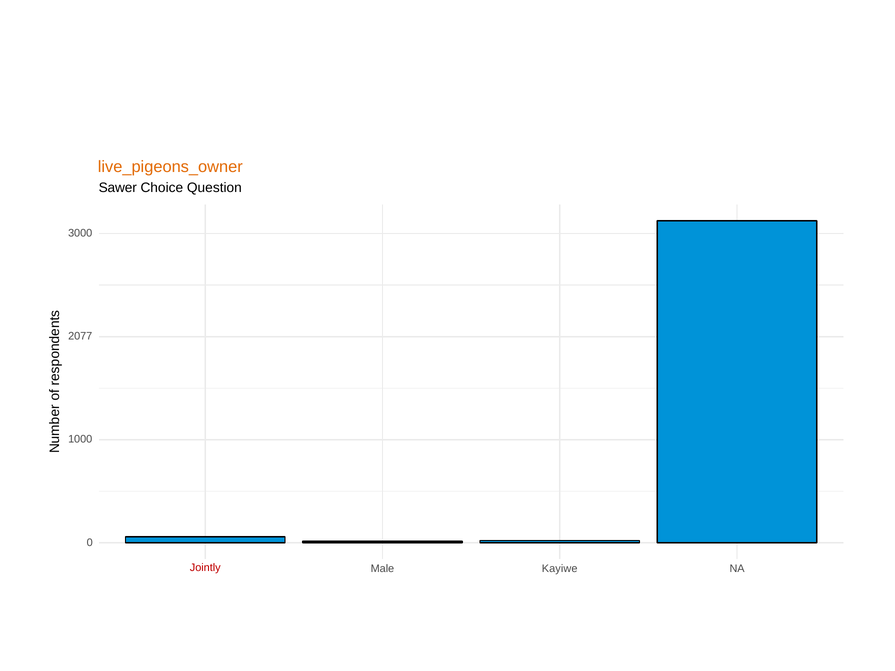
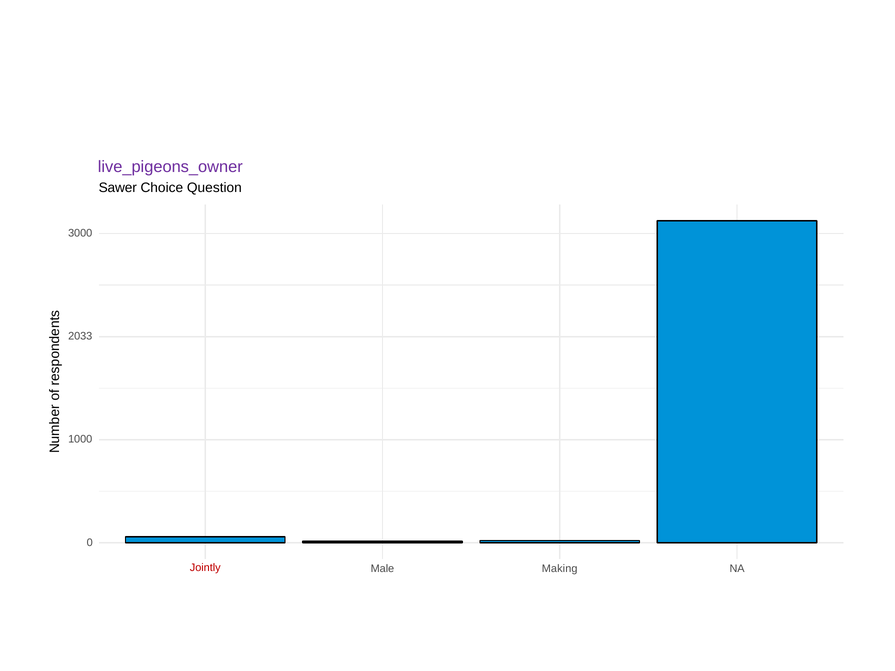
live_pigeons_owner colour: orange -> purple (170, 167)
2077: 2077 -> 2033 (80, 336)
Kayiwe: Kayiwe -> Making (560, 569)
